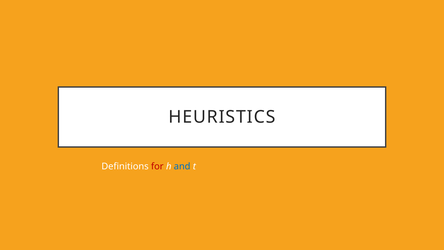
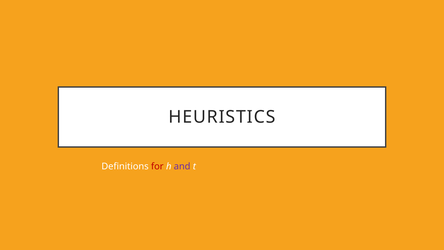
and colour: blue -> purple (182, 166)
